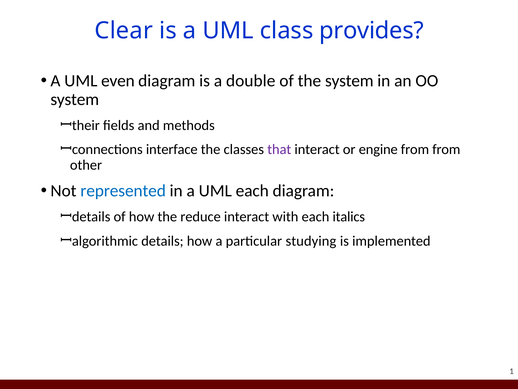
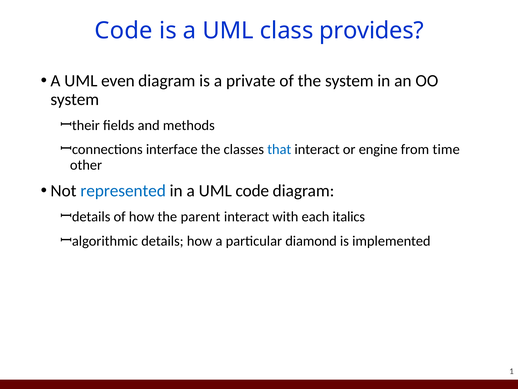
Clear: Clear -> Code (124, 31)
double: double -> private (251, 81)
that colour: purple -> blue (279, 149)
from from: from -> time (446, 149)
UML each: each -> code (252, 191)
reduce: reduce -> parent (200, 216)
studying: studying -> diamond (311, 241)
